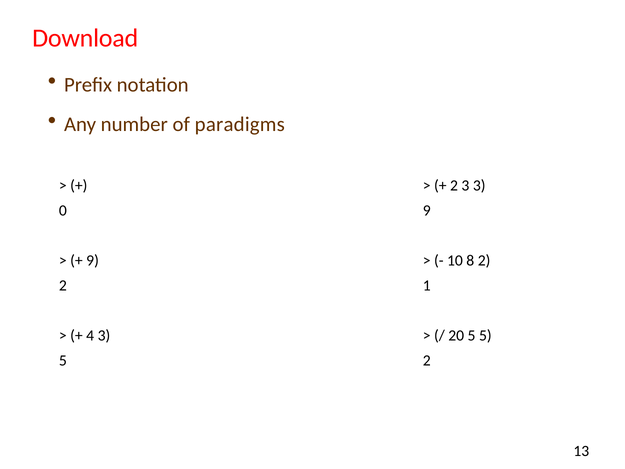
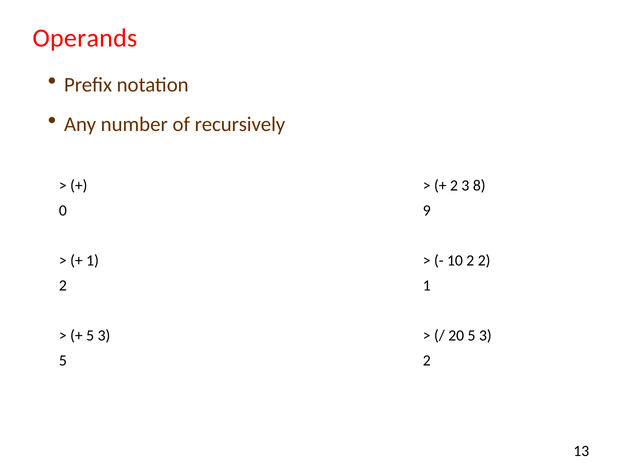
Download: Download -> Operands (85, 38)
paradigms: paradigms -> recursively (240, 124)
3 3: 3 -> 8 (479, 185)
9: 9 -> 1 (93, 260)
10 8: 8 -> 2 (470, 260)
4: 4 -> 5 (90, 335)
20 5 5: 5 -> 3 (485, 335)
